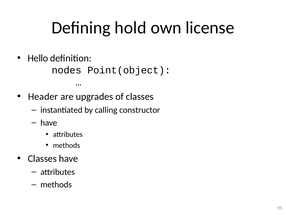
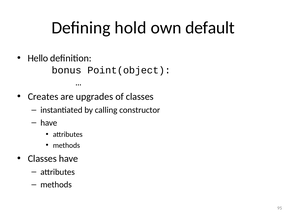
license: license -> default (210, 28)
nodes: nodes -> bonus (67, 70)
Header: Header -> Creates (43, 96)
